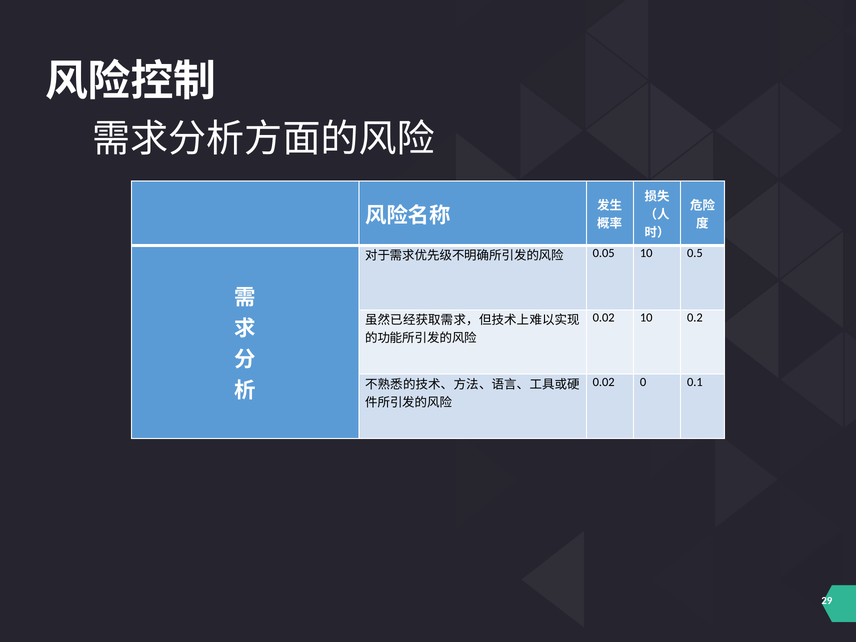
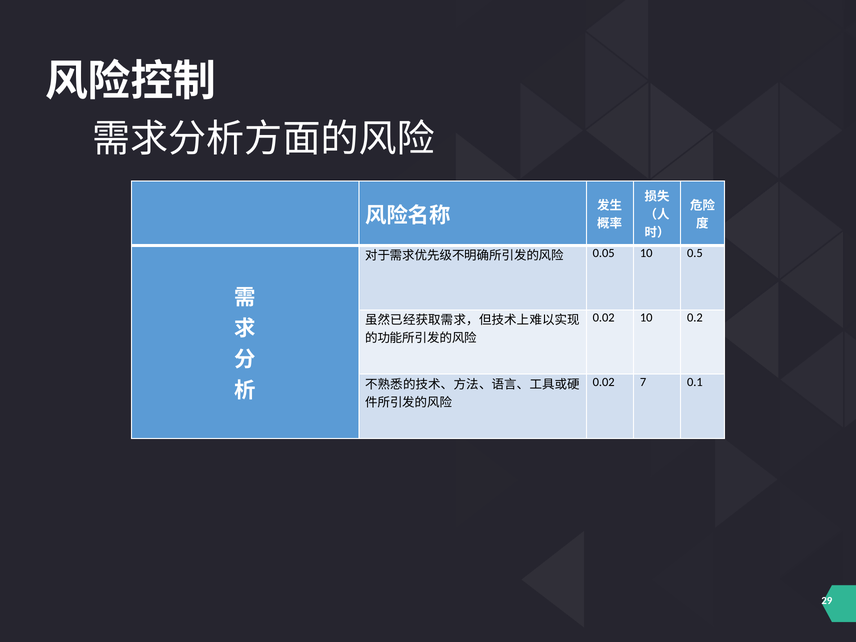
0: 0 -> 7 (643, 382)
